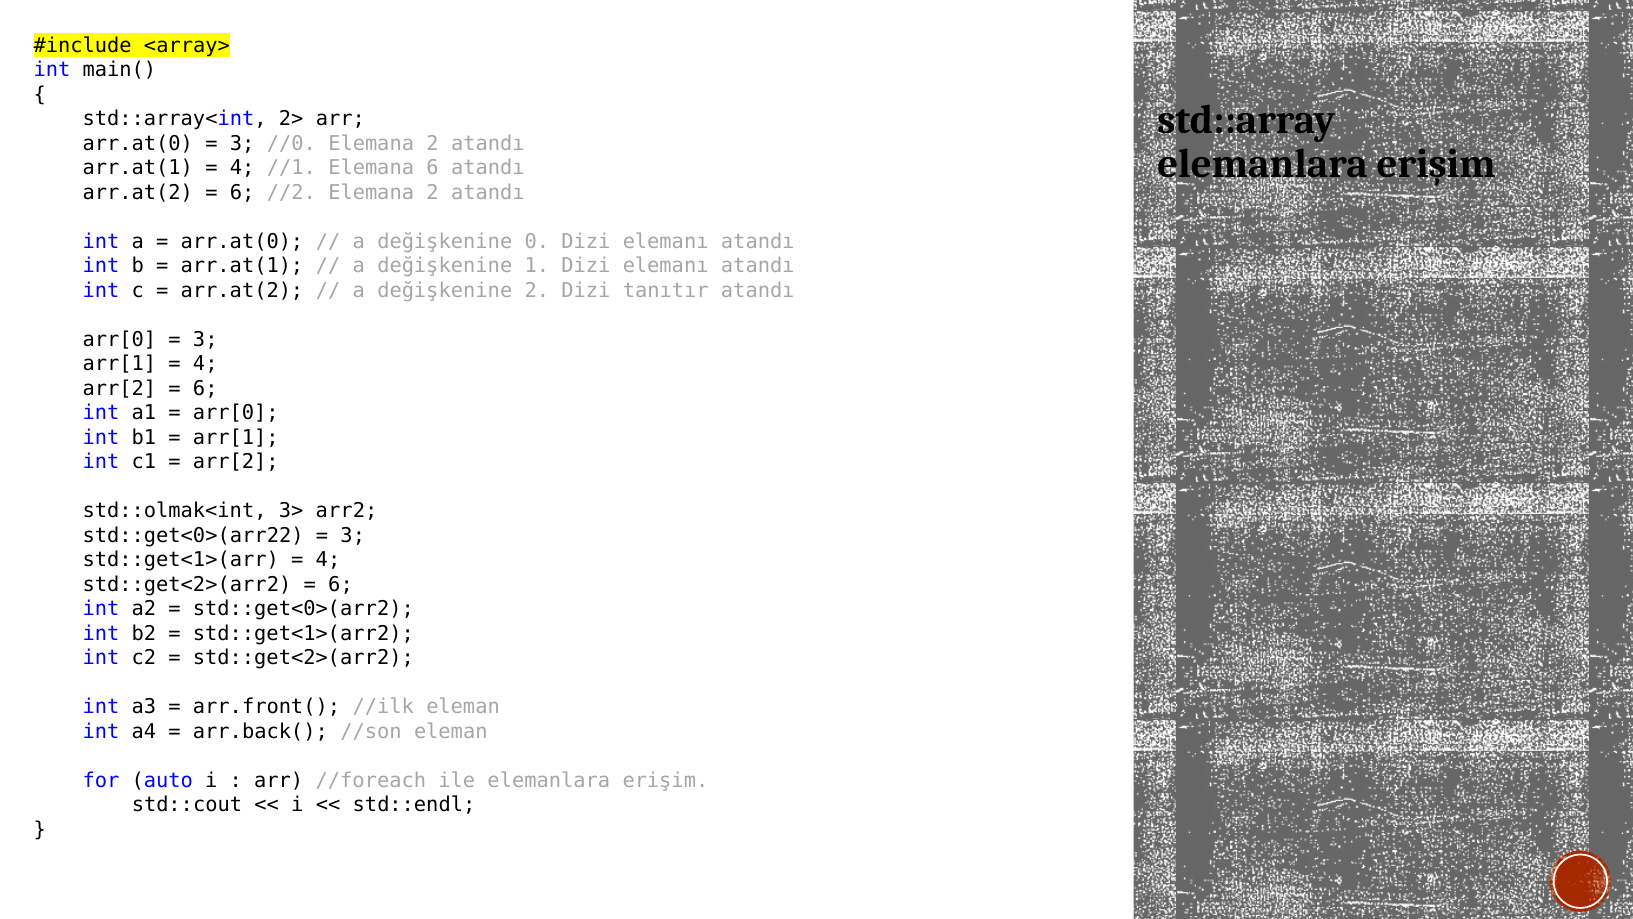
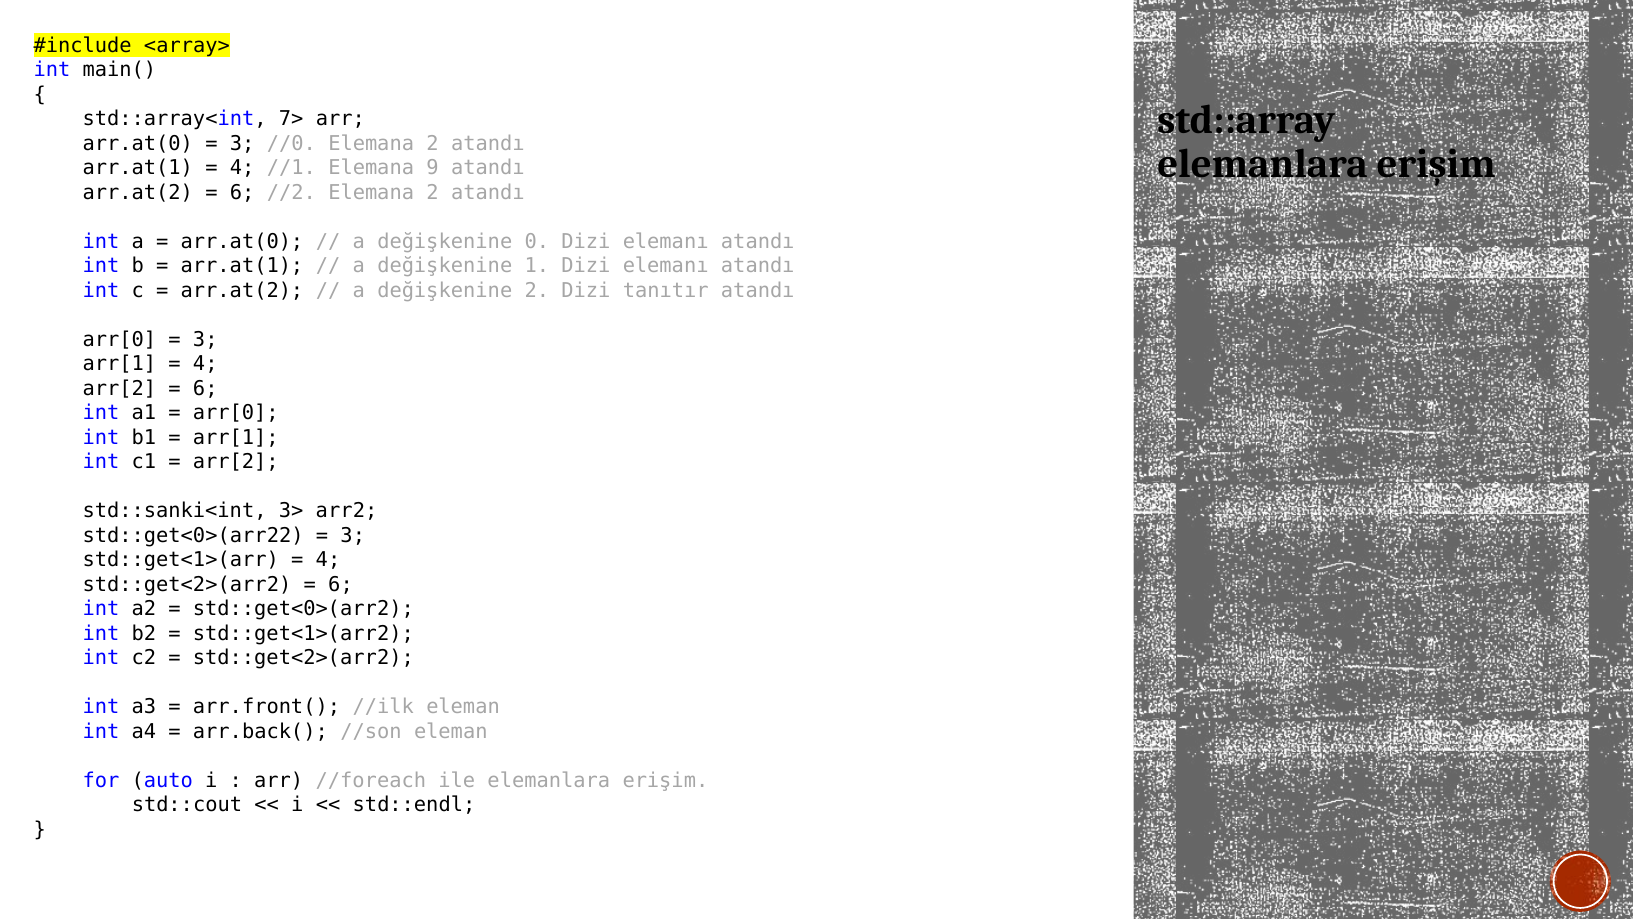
2>: 2> -> 7> (291, 119)
Elemana 6: 6 -> 9 (432, 168)
std::olmak<int: std::olmak<int -> std::sanki<int (175, 511)
